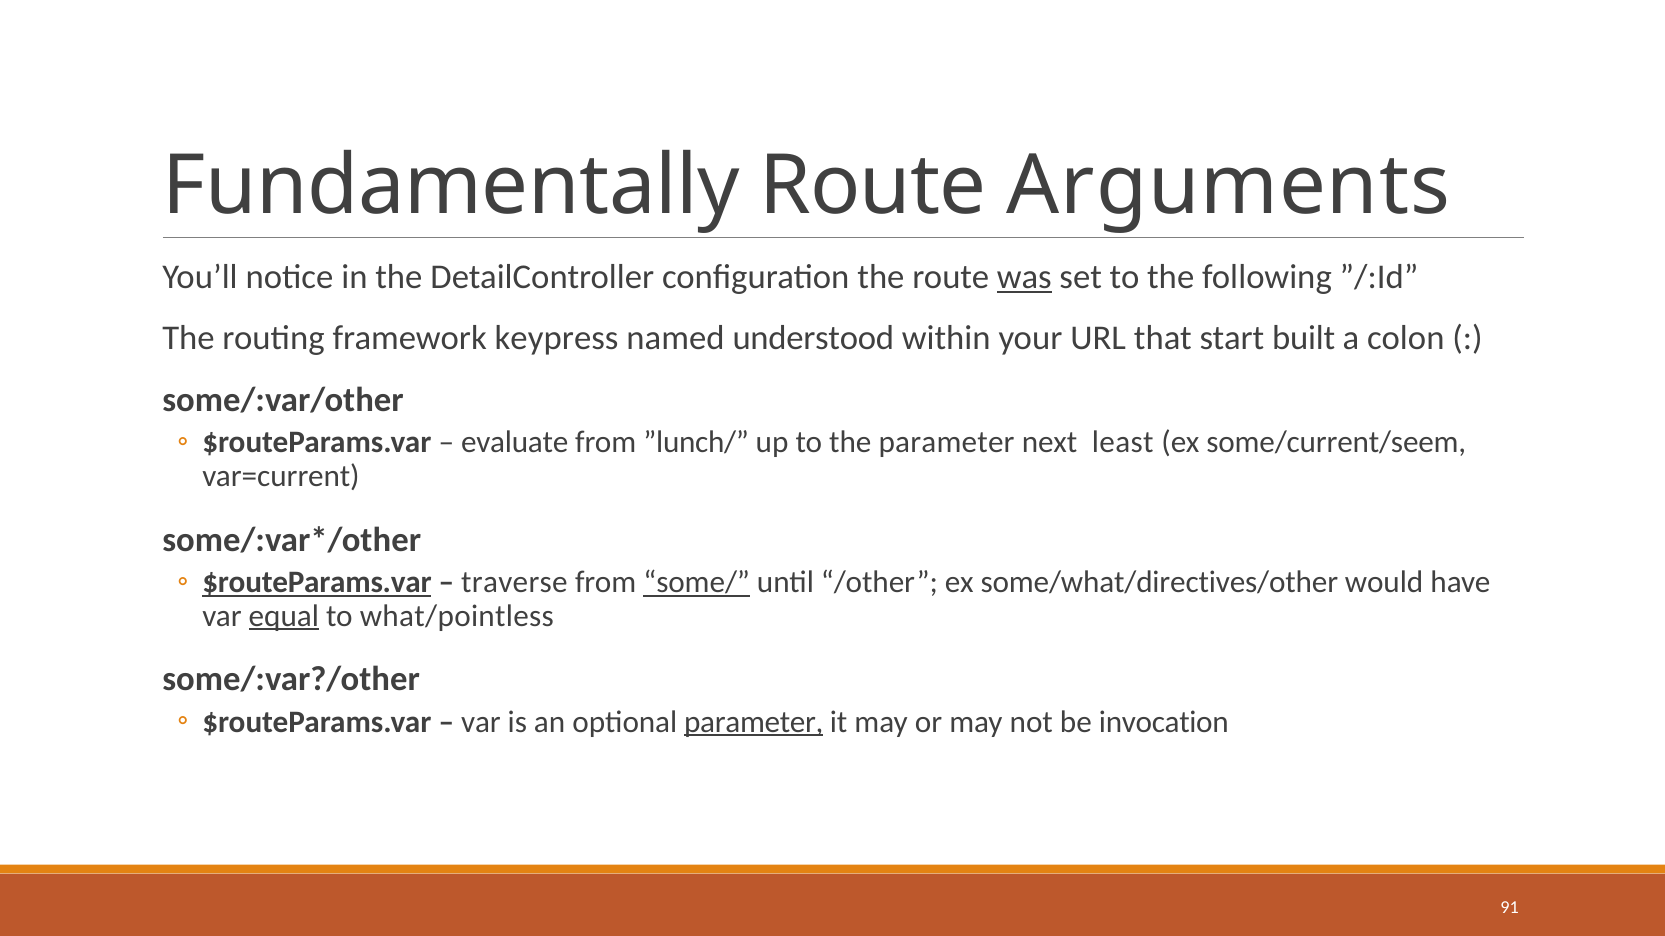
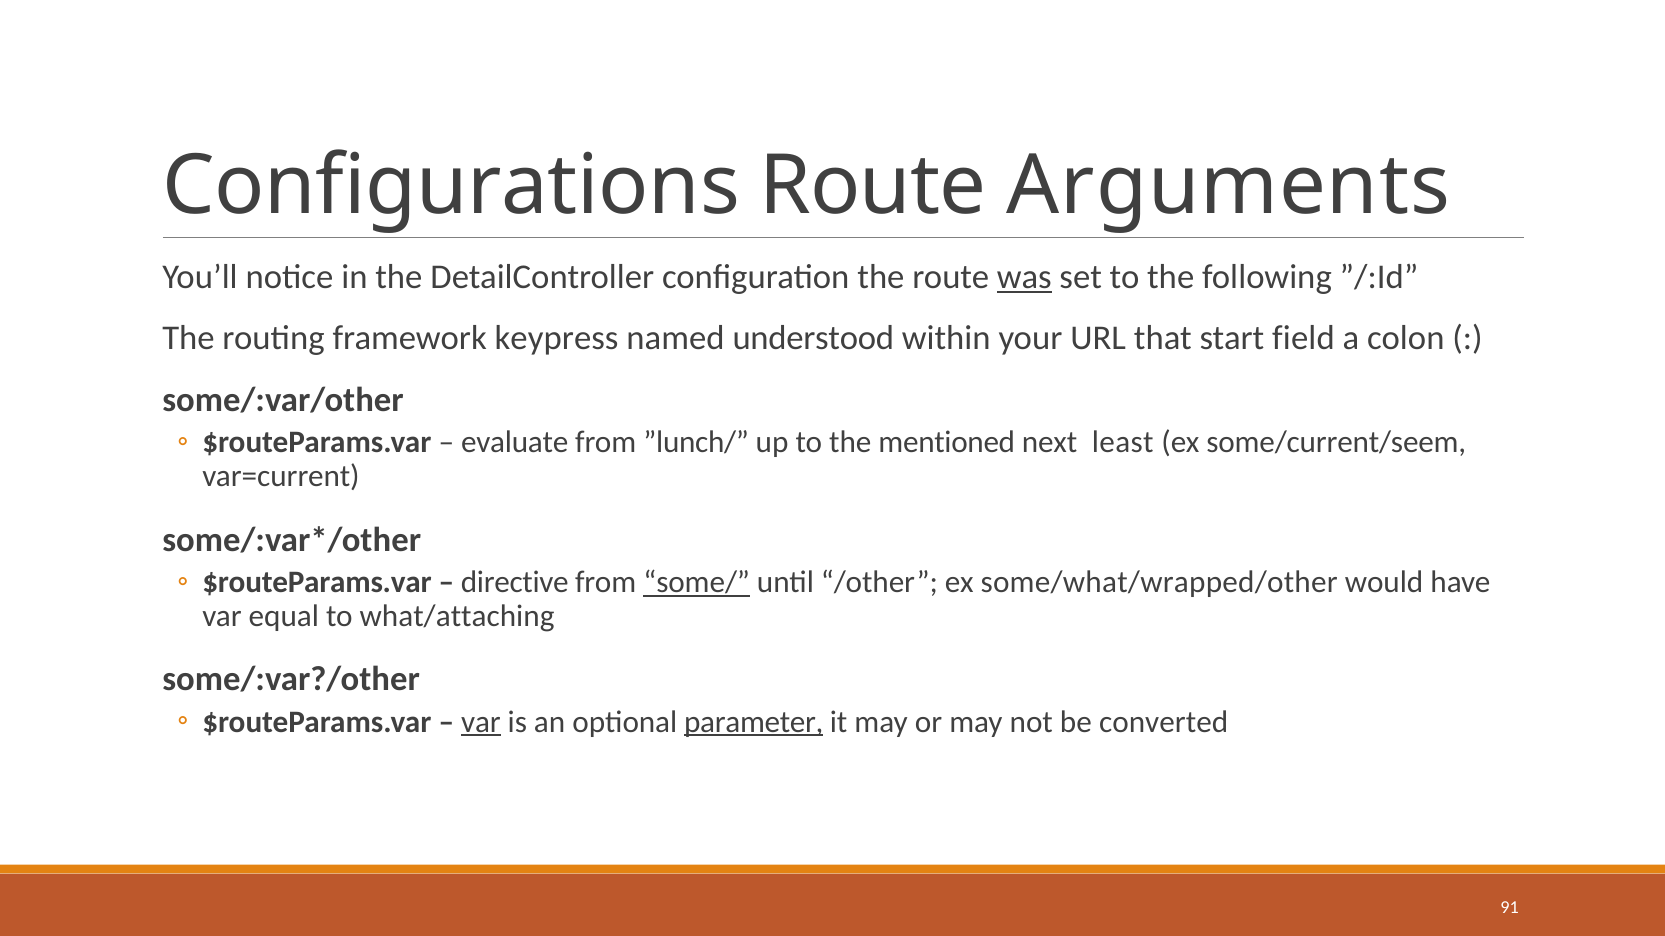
Fundamentally: Fundamentally -> Configurations (451, 187)
built: built -> field (1303, 339)
the parameter: parameter -> mentioned (947, 443)
$routeParams.var underline: present -> none (317, 583)
traverse: traverse -> directive (515, 583)
some/what/directives/other: some/what/directives/other -> some/what/wrapped/other (1159, 583)
equal underline: present -> none (284, 616)
what/pointless: what/pointless -> what/attaching (457, 616)
var underline: none -> present (481, 722)
invocation: invocation -> converted (1164, 722)
